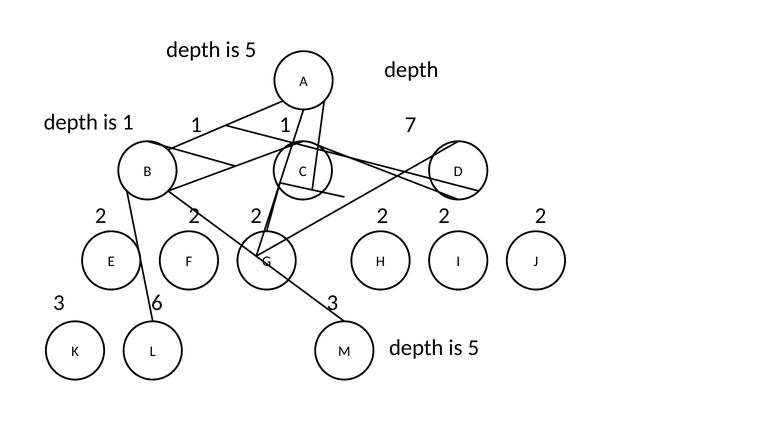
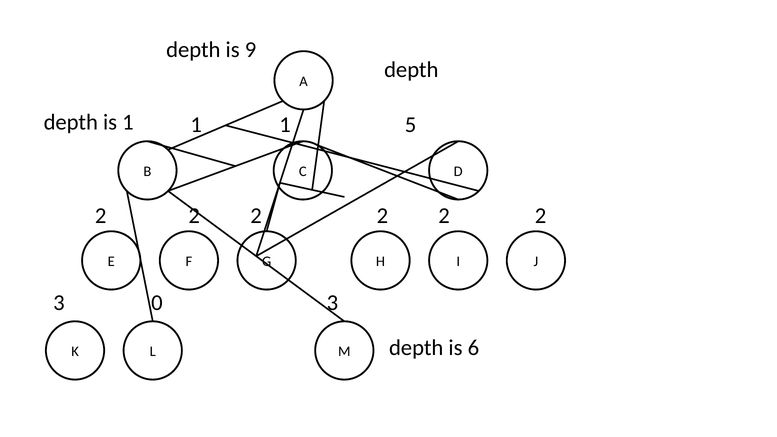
5: 5 -> 9 (251, 50)
7: 7 -> 5 (411, 125)
6: 6 -> 0 (157, 303)
5: 5 -> 6 (473, 348)
